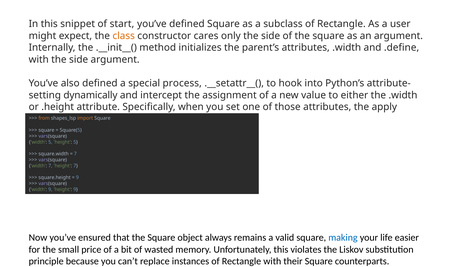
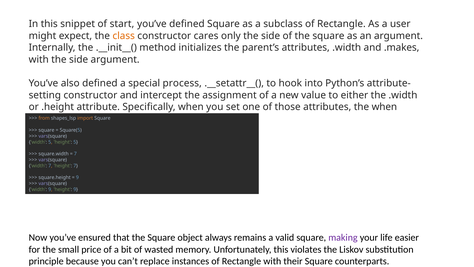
.define: .define -> .makes (402, 48)
dynamically: dynamically -> constructor (90, 95)
the apply: apply -> when (384, 107)
making colour: blue -> purple (343, 237)
